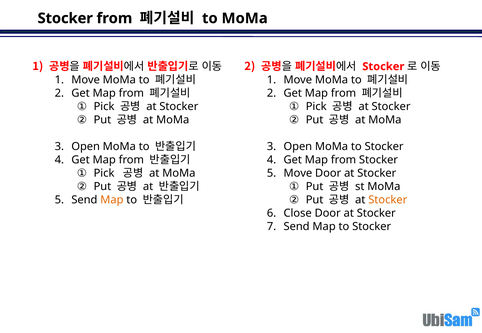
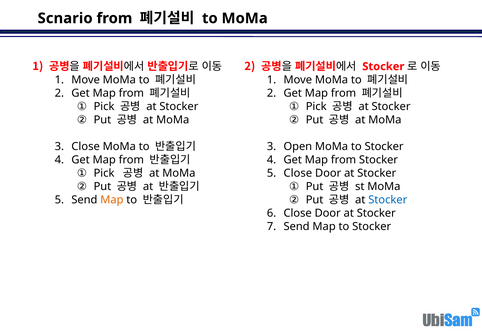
Stocker: Stocker -> Scnario (65, 18)
Open: Open -> Close (86, 147)
Move: Move -> Close (298, 173)
Stocker colour: orange -> blue (388, 200)
